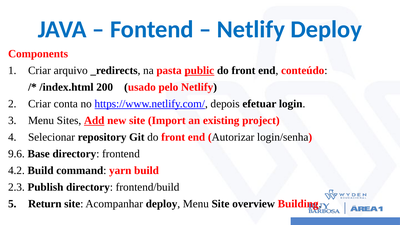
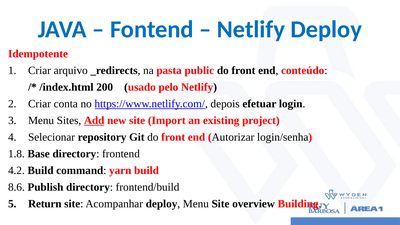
Components: Components -> Idempotente (38, 54)
public underline: present -> none (199, 70)
9.6: 9.6 -> 1.8 (16, 154)
2.3: 2.3 -> 8.6 (16, 187)
